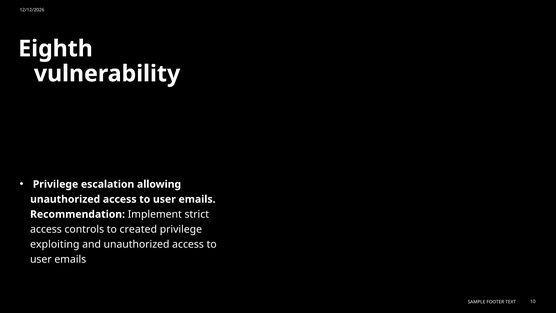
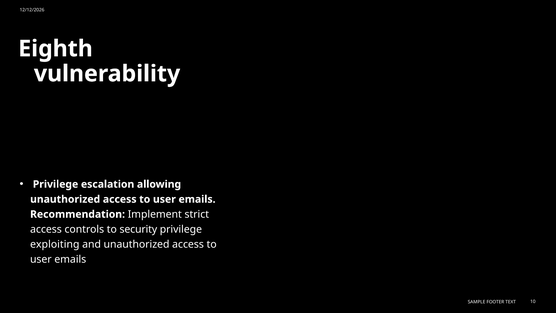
created: created -> security (138, 229)
